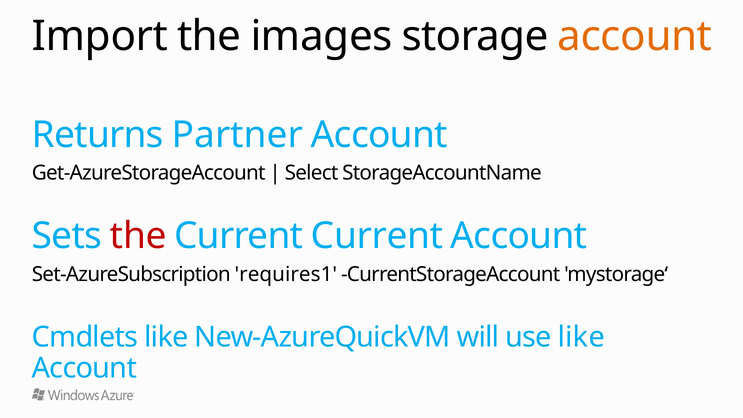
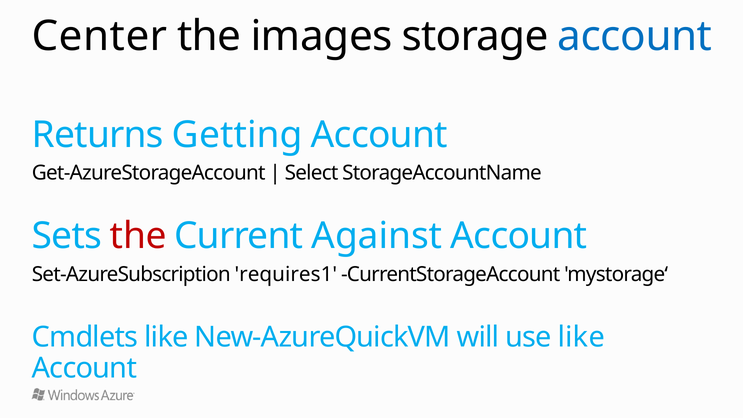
Import: Import -> Center (100, 37)
account colour: orange -> blue (635, 37)
Partner: Partner -> Getting (237, 135)
Current Current: Current -> Against (377, 236)
